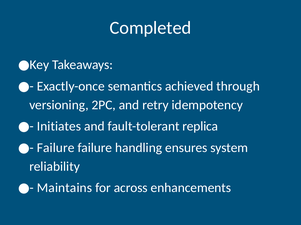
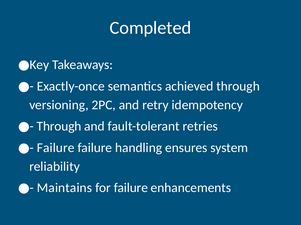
Initiates: Initiates -> Through (59, 127)
replica: replica -> retries (200, 127)
for across: across -> failure (131, 188)
